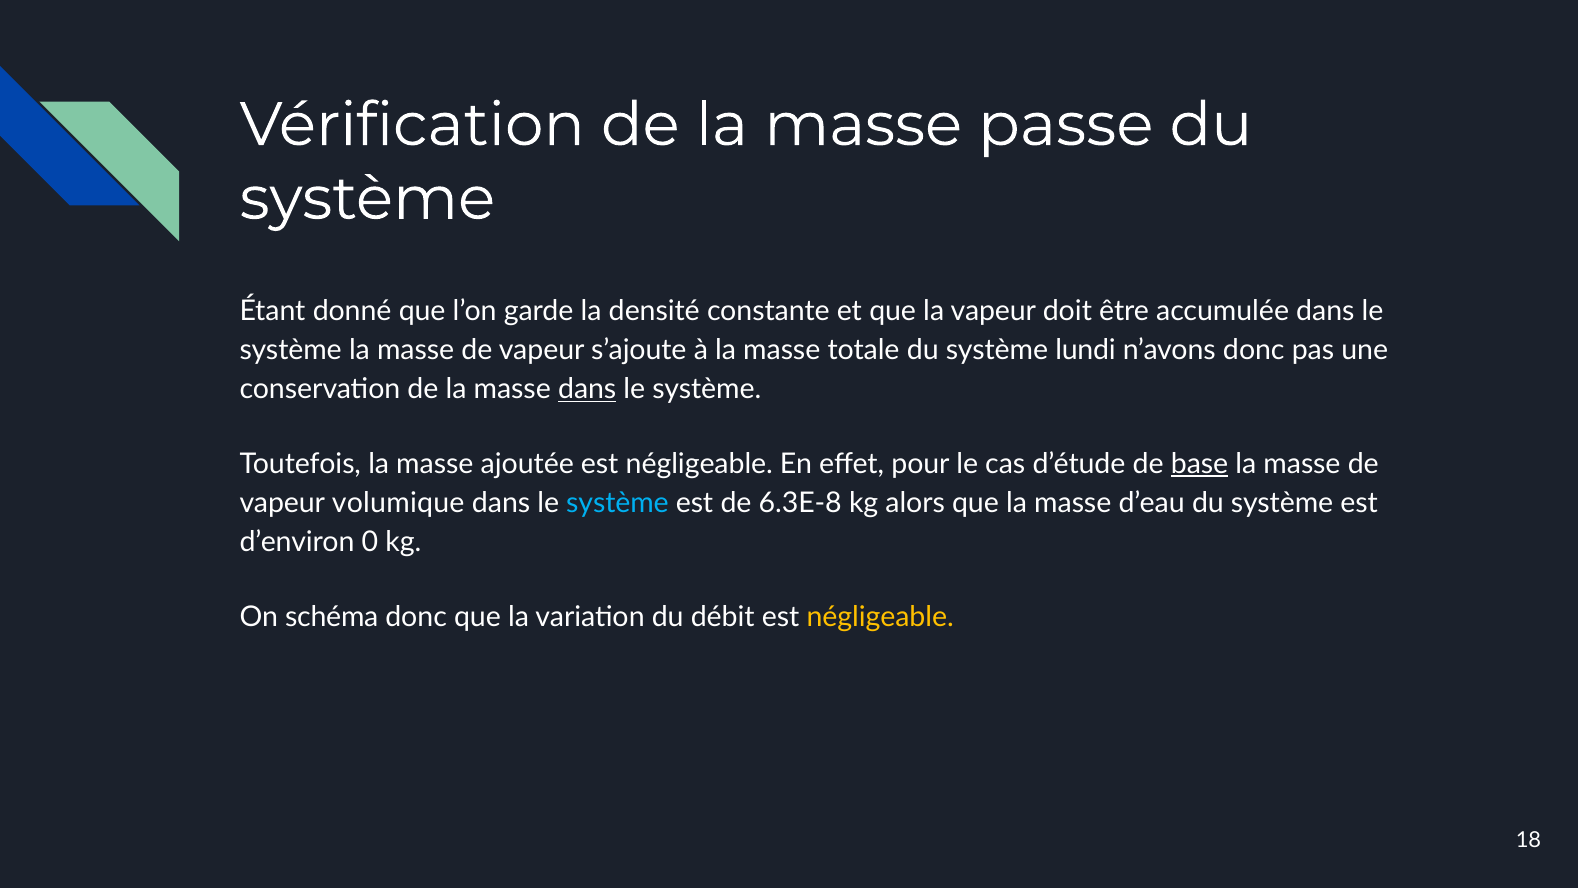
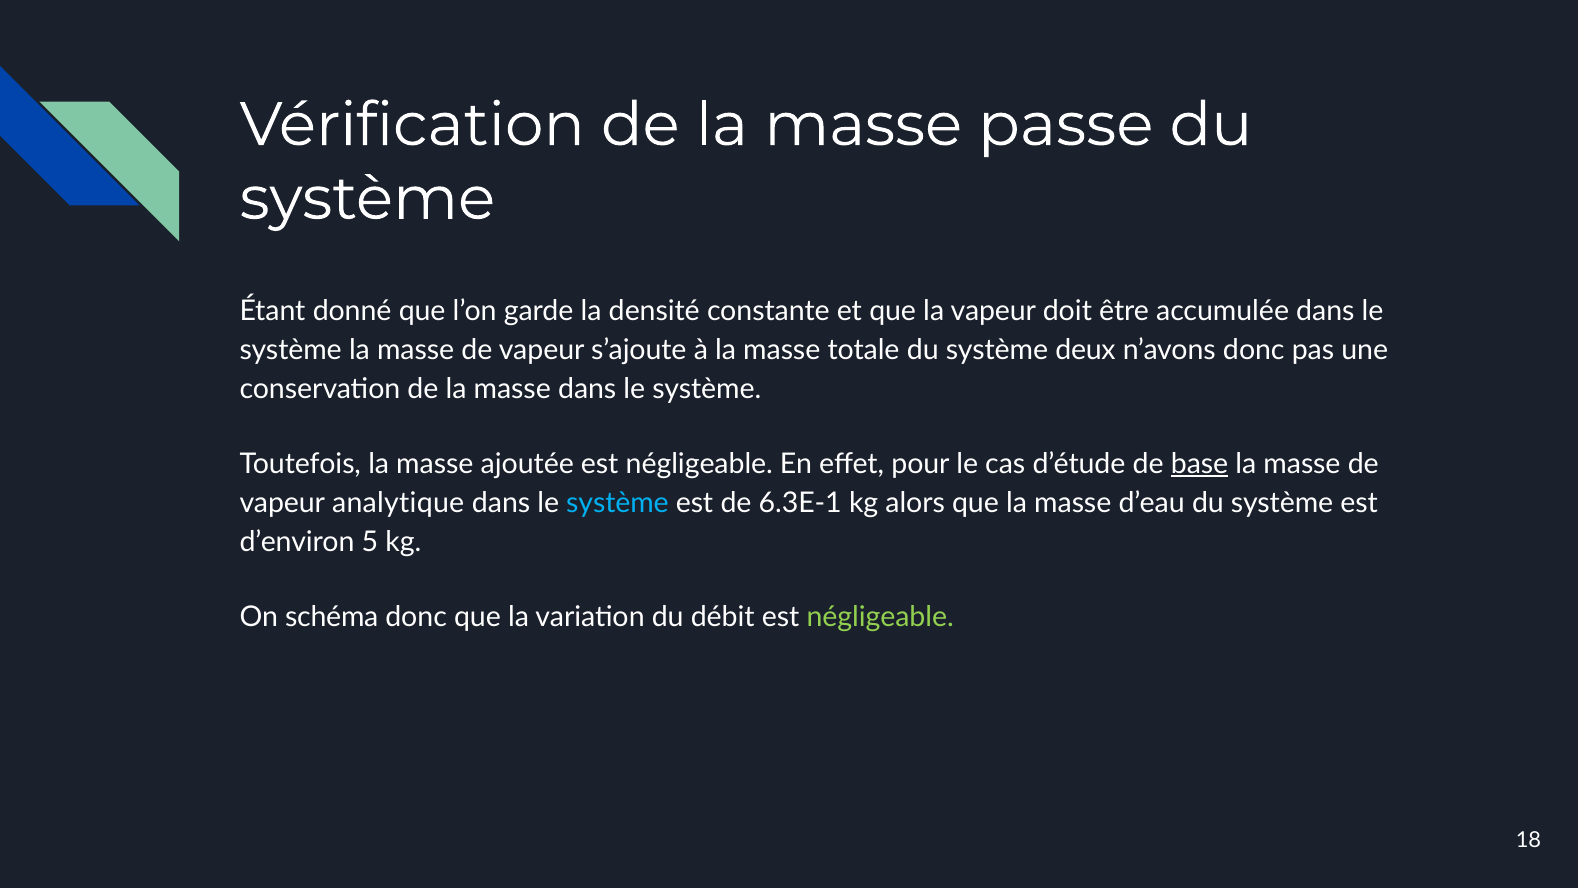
lundi: lundi -> deux (1086, 350)
dans underline: present -> none (587, 389)
volumique: volumique -> analytique (398, 503)
6.3E-8: 6.3E-8 -> 6.3E-1 (800, 503)
0: 0 -> 5 (370, 542)
négligeable colour: yellow -> light green (880, 617)
